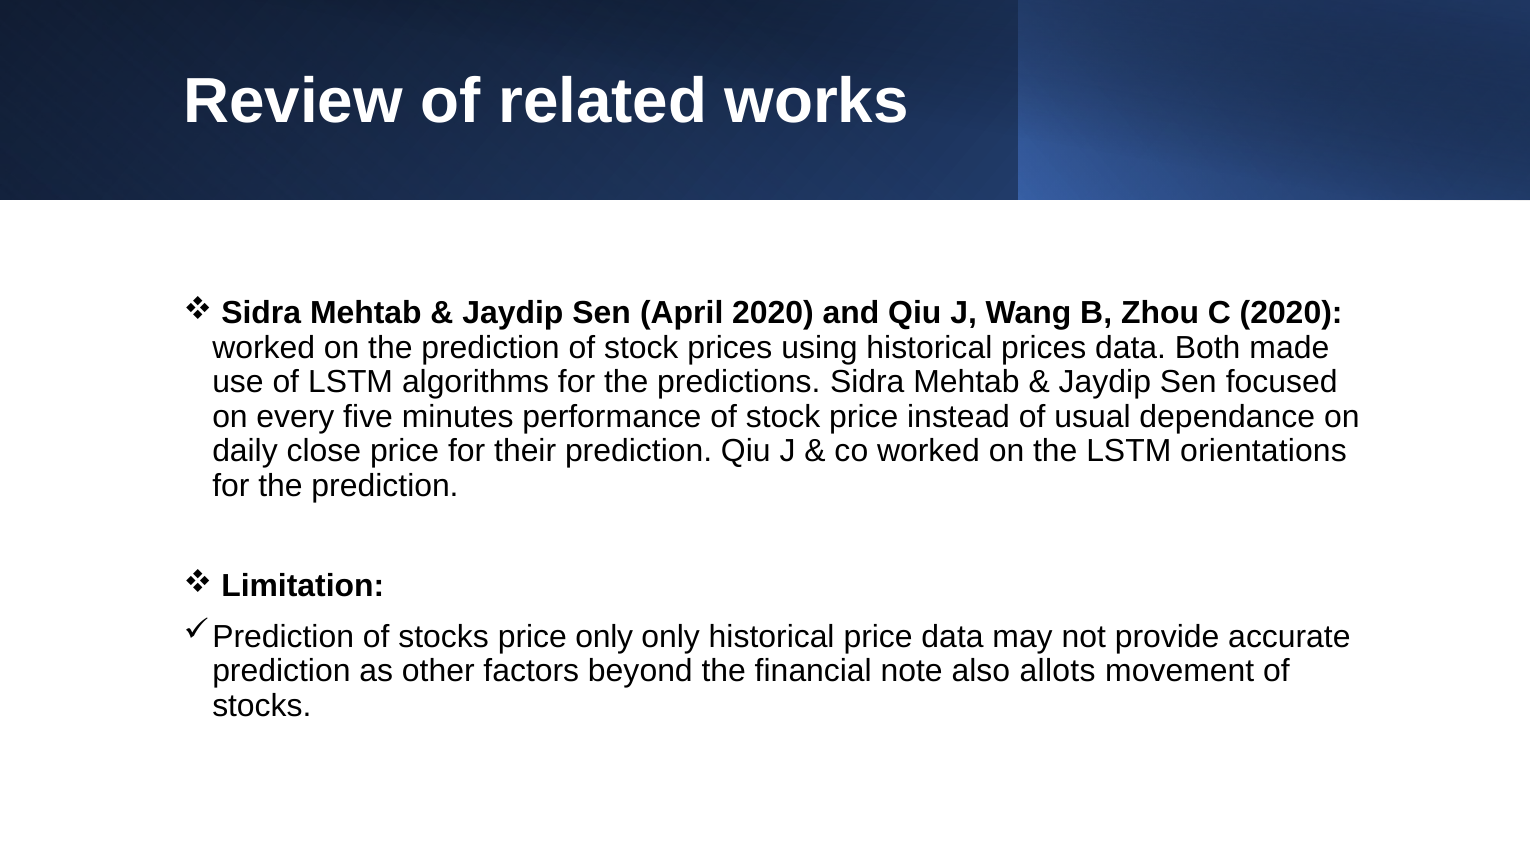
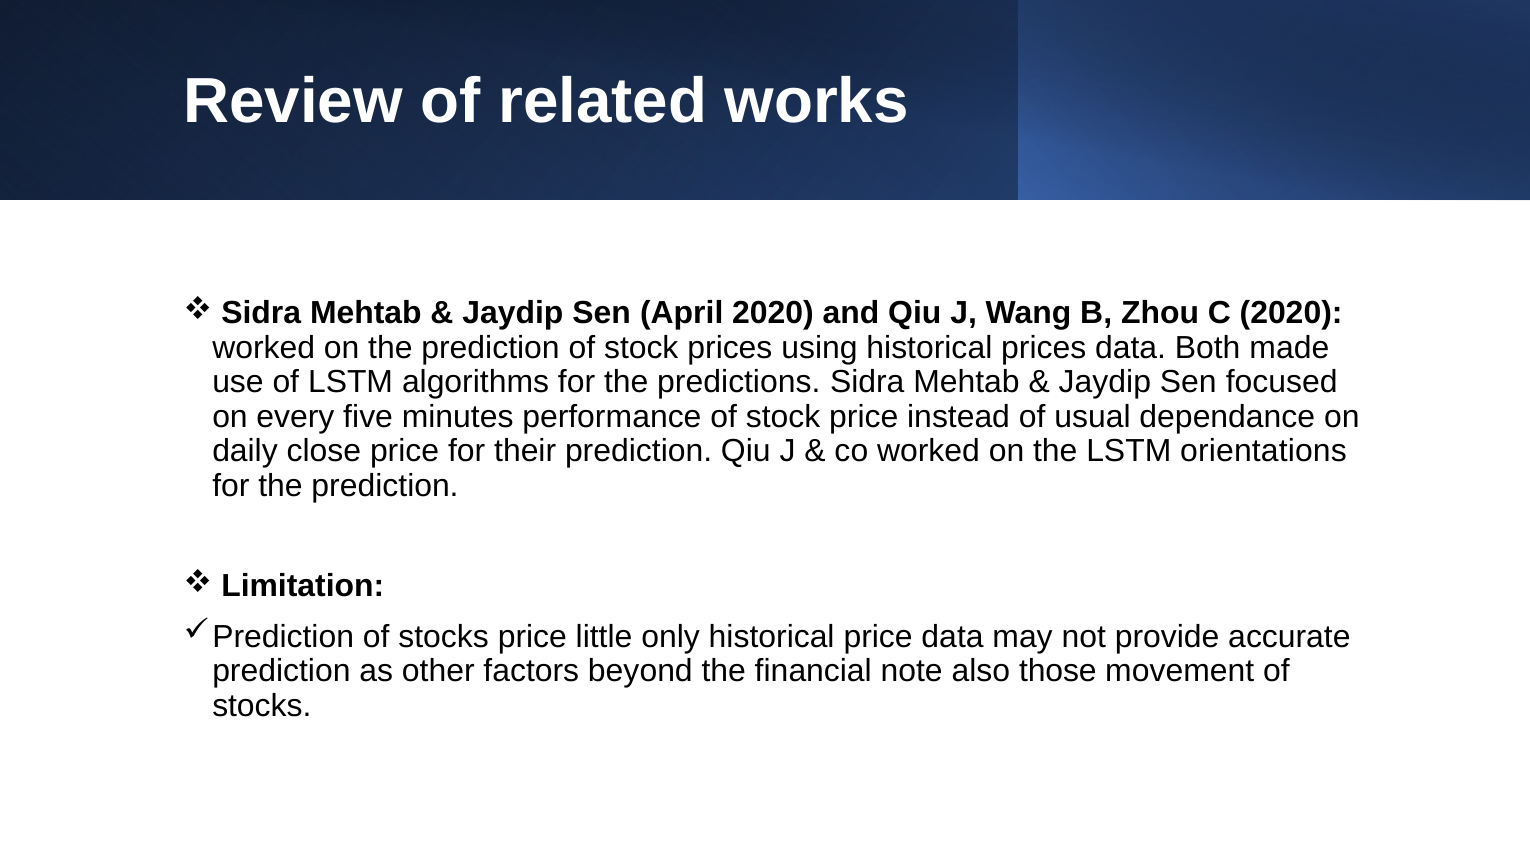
price only: only -> little (604, 637)
allots: allots -> those (1058, 672)
